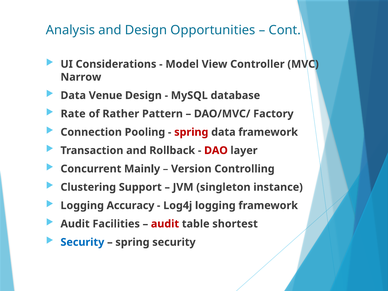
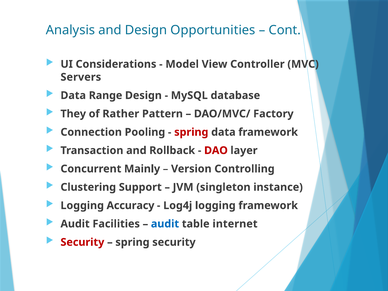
Narrow: Narrow -> Servers (81, 77)
Venue: Venue -> Range (106, 95)
Rate: Rate -> They (73, 114)
audit colour: red -> blue (165, 224)
shortest: shortest -> internet (235, 224)
Security colour: blue -> red (82, 242)
